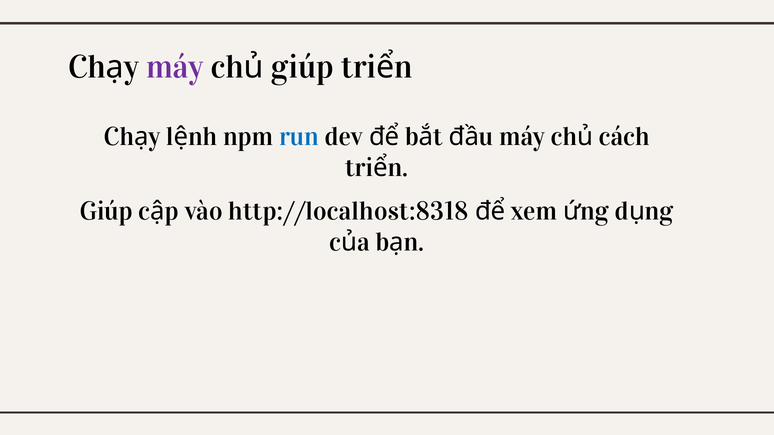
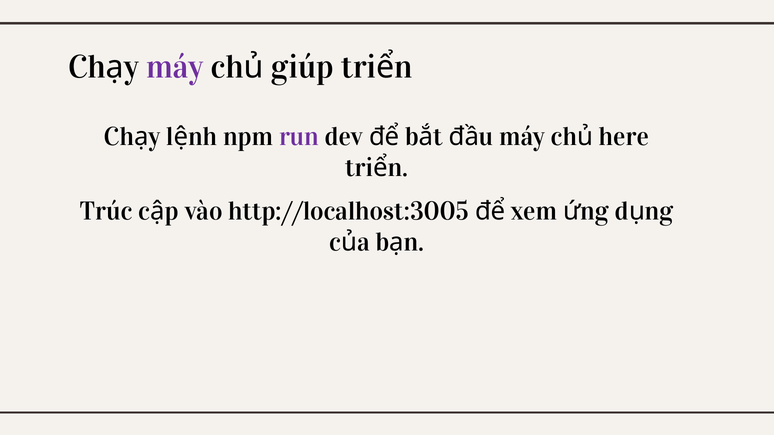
run colour: blue -> purple (299, 137)
cách: cách -> here (624, 137)
Giúp: Giúp -> Trúc (106, 212)
http://localhost:8318: http://localhost:8318 -> http://localhost:3005 (349, 212)
